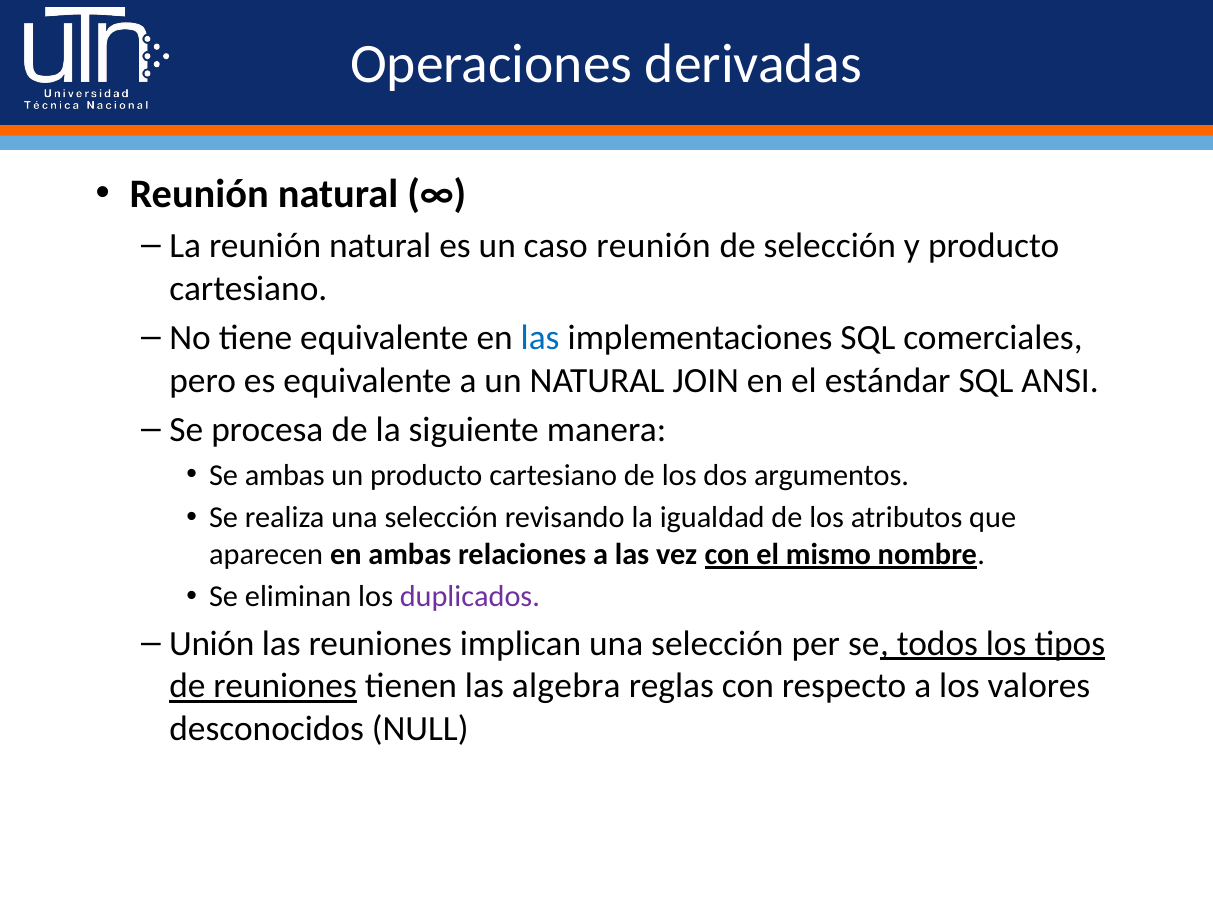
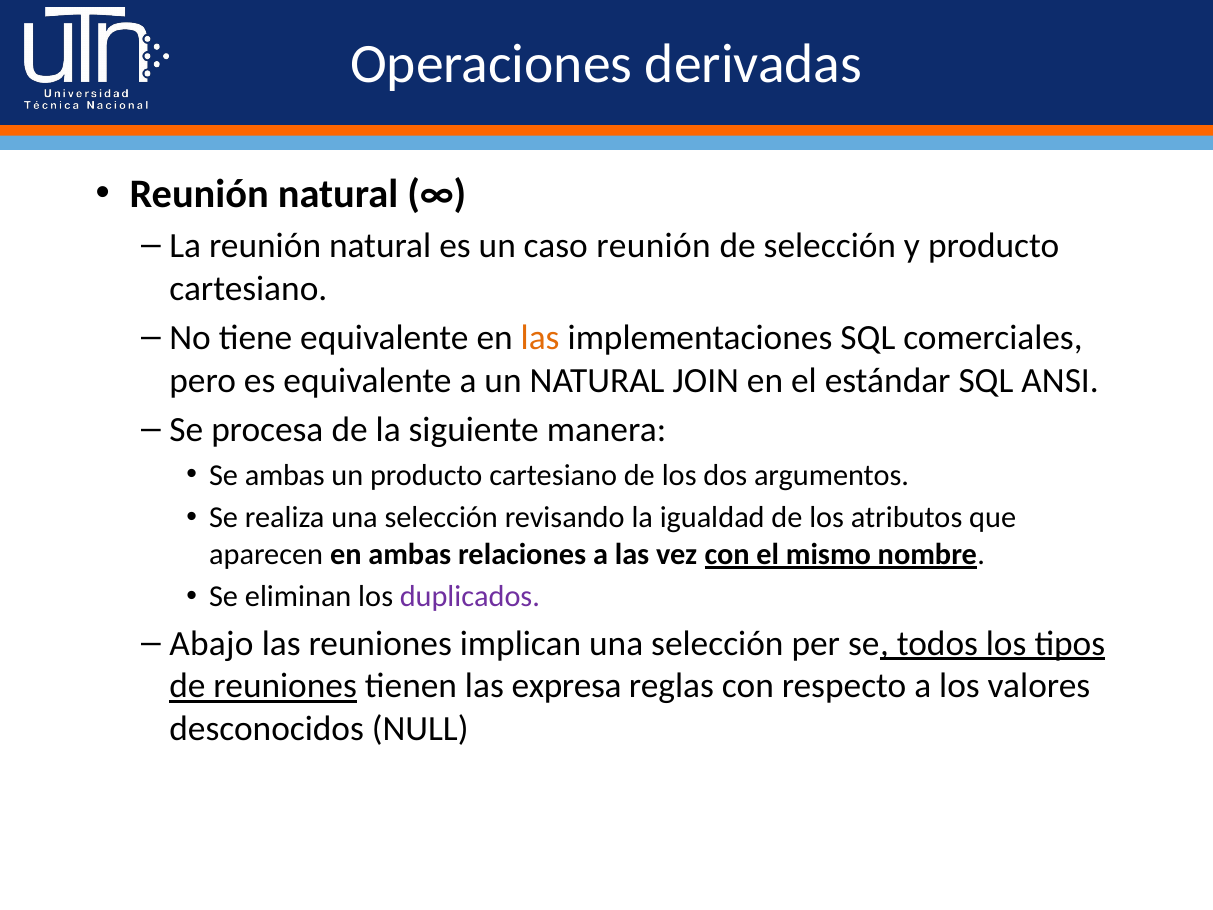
las colour: blue -> orange (540, 338)
Unión: Unión -> Abajo (211, 643)
algebra: algebra -> expresa (567, 686)
